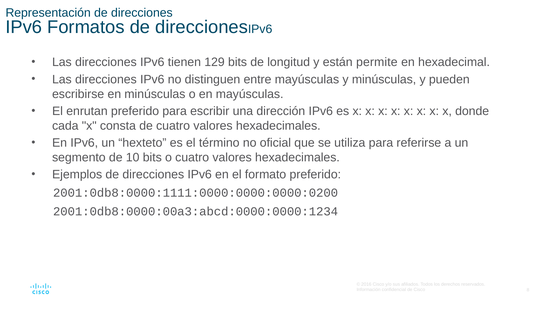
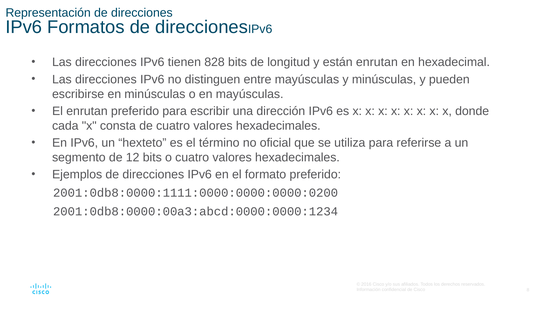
129: 129 -> 828 (215, 62)
están permite: permite -> enrutan (377, 62)
10: 10 -> 12 (133, 158)
